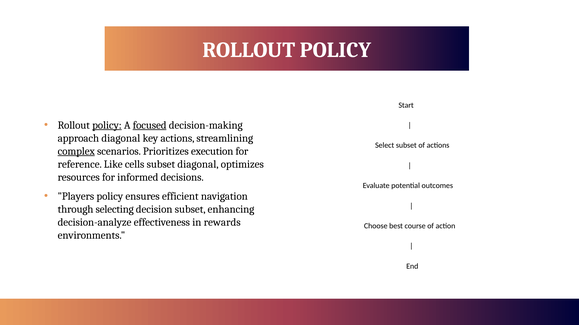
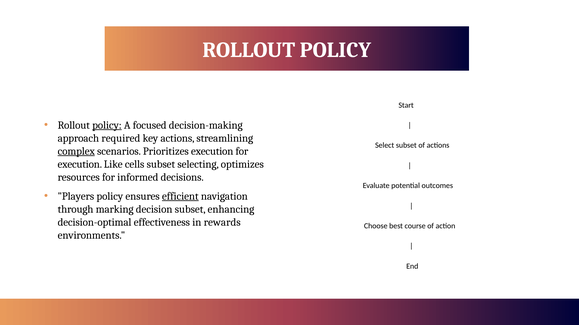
focused underline: present -> none (150, 125)
approach diagonal: diagonal -> required (121, 138)
reference: reference -> execution (80, 164)
subset diagonal: diagonal -> selecting (198, 164)
efficient underline: none -> present (180, 197)
selecting: selecting -> marking (115, 210)
decision-analyze: decision-analyze -> decision-optimal (95, 223)
